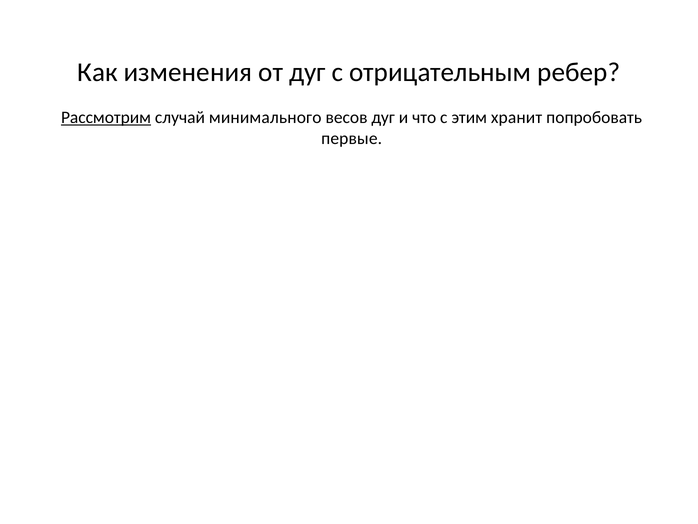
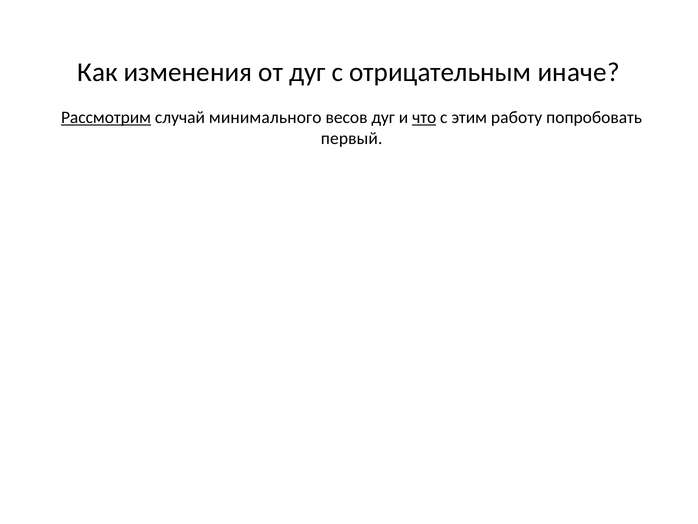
ребер: ребер -> иначе (579, 72)
что underline: none -> present (424, 117)
хранит: хранит -> работу (517, 117)
первые: первые -> первый (352, 138)
